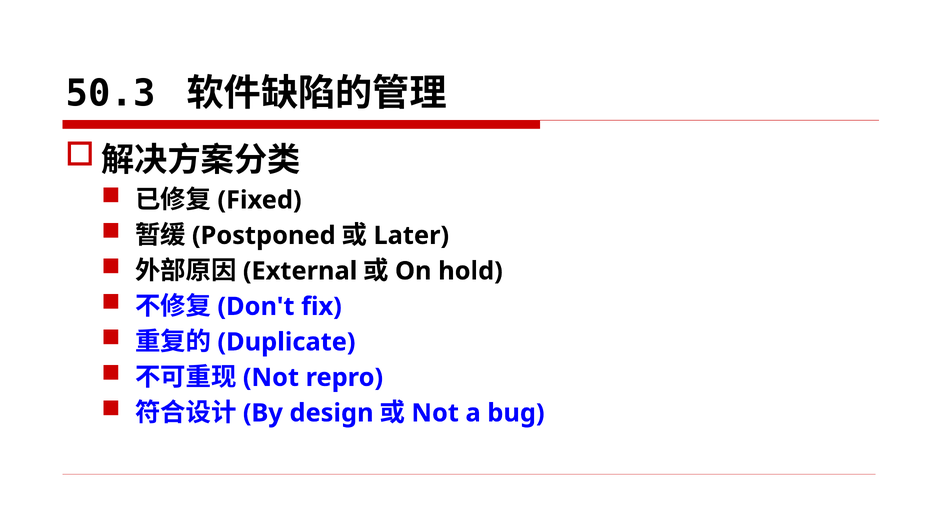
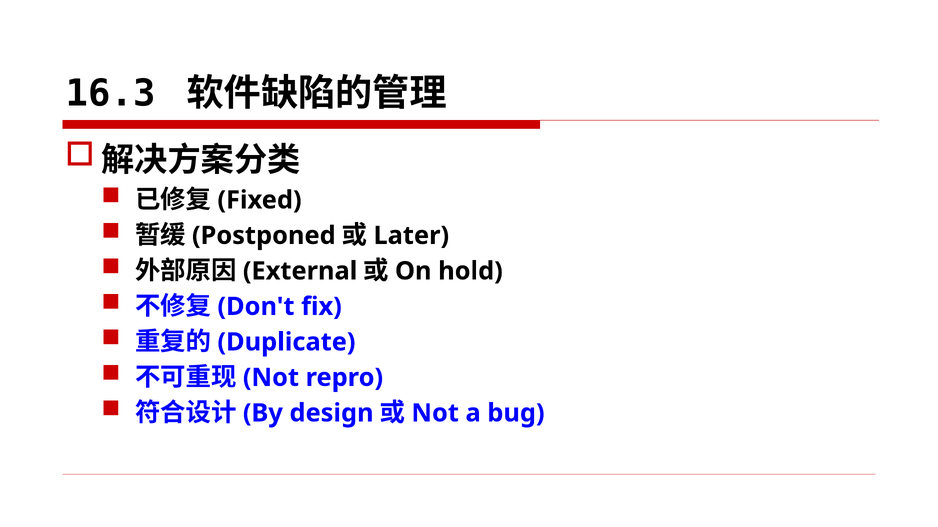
50.3: 50.3 -> 16.3 (111, 94)
